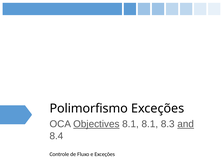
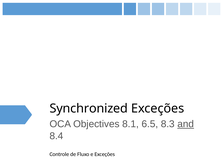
Polimorfismo: Polimorfismo -> Synchronized (89, 109)
Objectives underline: present -> none (96, 124)
8.1 8.1: 8.1 -> 6.5 (150, 124)
